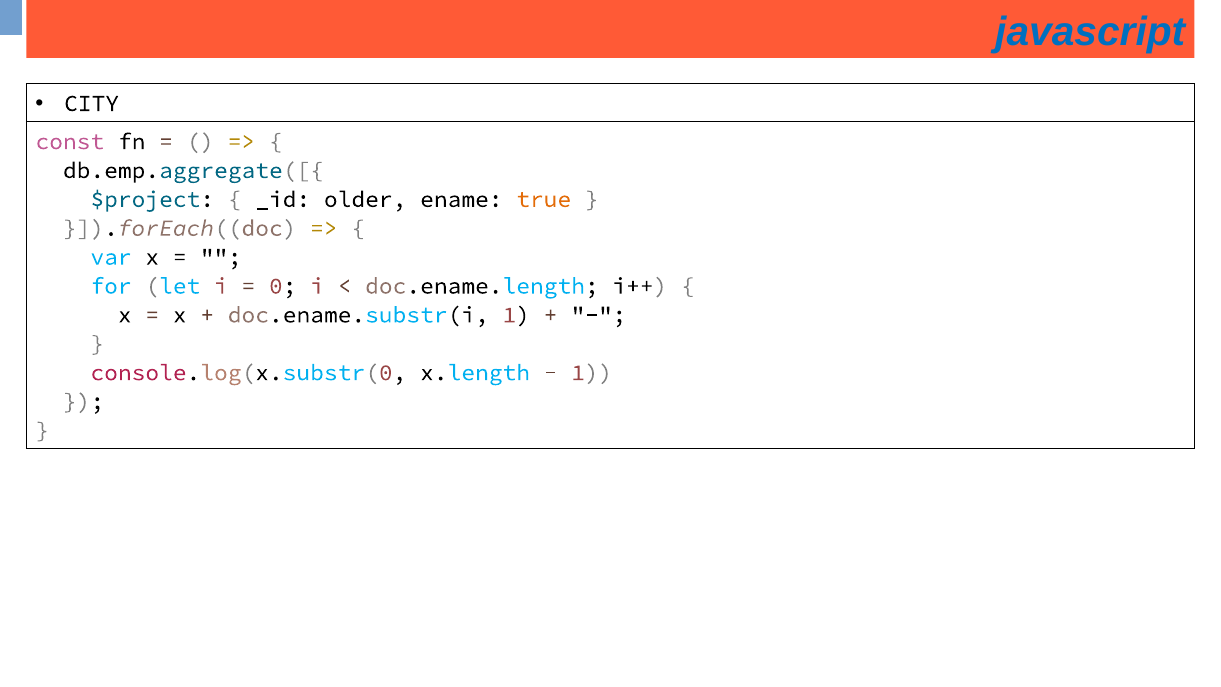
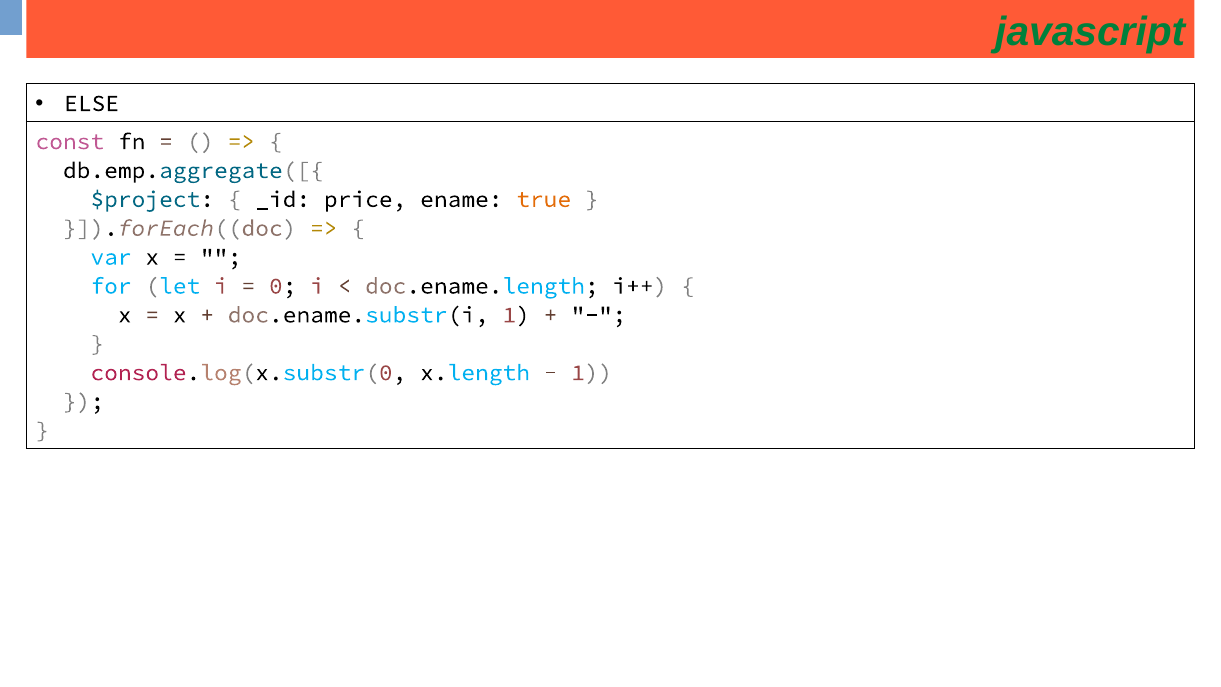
javascript colour: blue -> green (1090, 32)
CITY: CITY -> ELSE (92, 103)
older: older -> price (365, 199)
